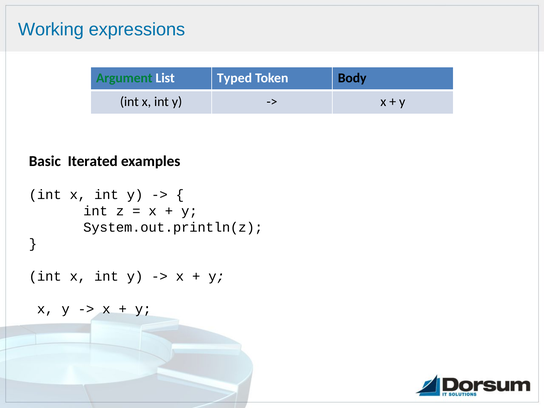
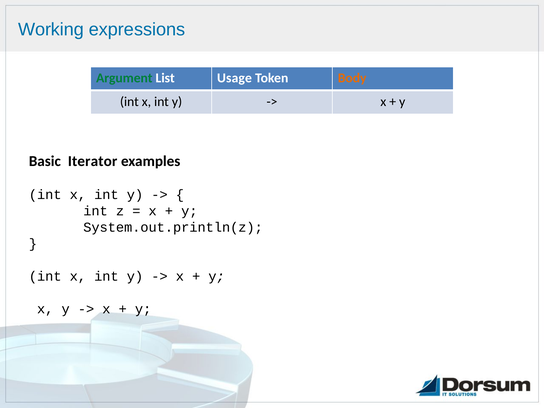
Typed: Typed -> Usage (234, 78)
Body colour: black -> orange (352, 78)
Iterated: Iterated -> Iterator (93, 161)
